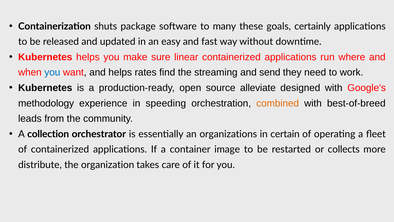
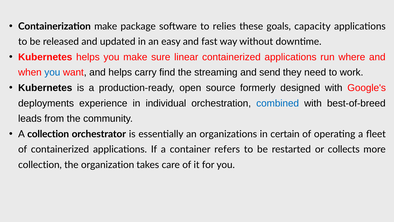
Containerization shuts: shuts -> make (106, 26)
many: many -> relies (224, 26)
certainly: certainly -> capacity (312, 26)
rates: rates -> carry (146, 72)
alleviate: alleviate -> formerly (258, 88)
methodology: methodology -> deployments (46, 103)
speeding: speeding -> individual (166, 103)
combined colour: orange -> blue (278, 103)
image: image -> refers (227, 149)
distribute: distribute -> collection (40, 165)
